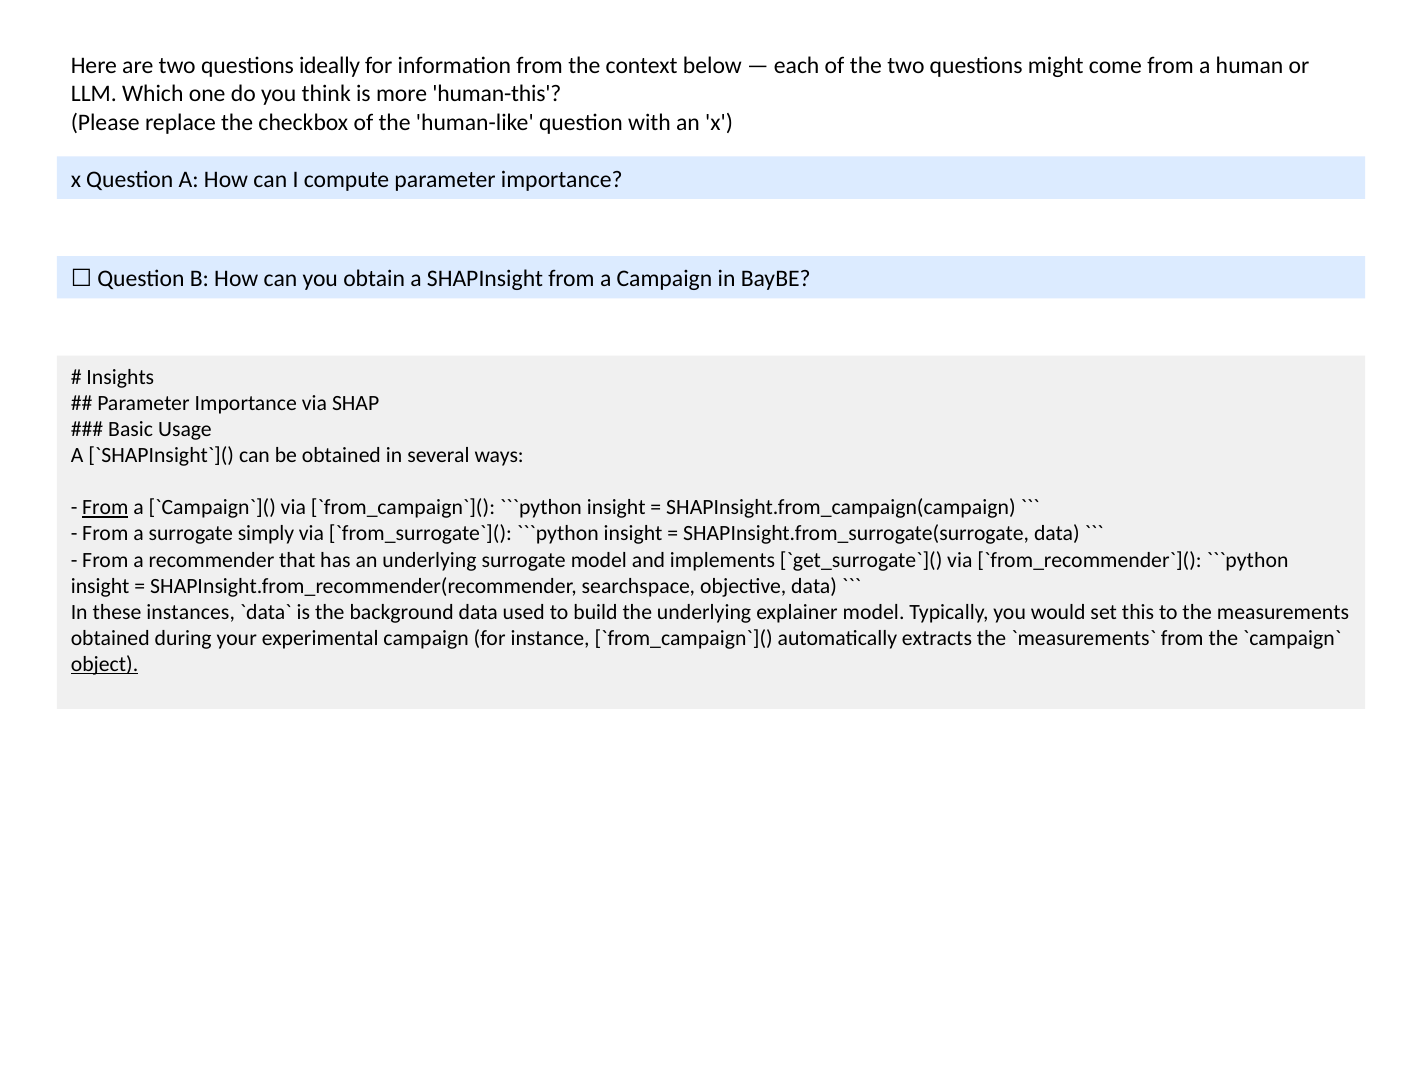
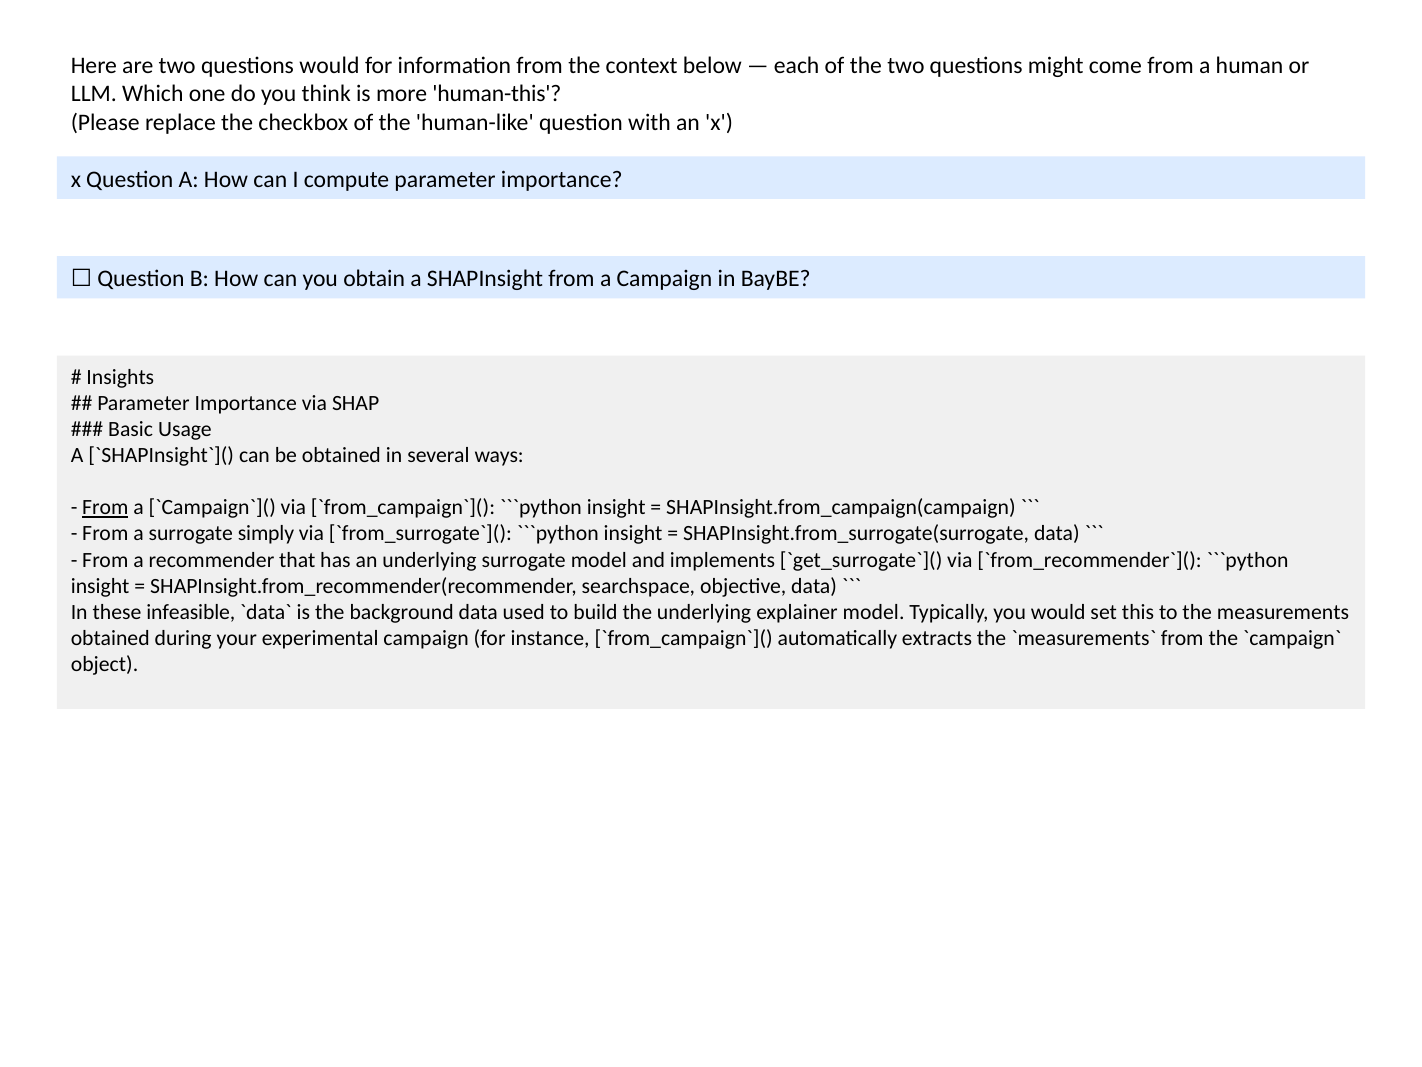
questions ideally: ideally -> would (329, 65)
instances: instances -> infeasible (191, 612)
object underline: present -> none (105, 664)
